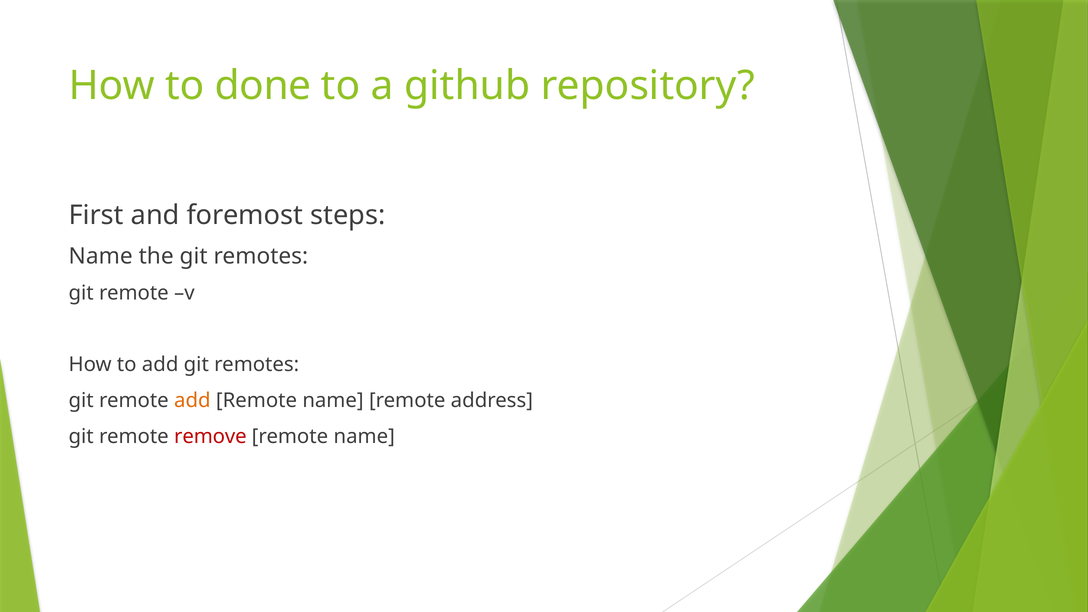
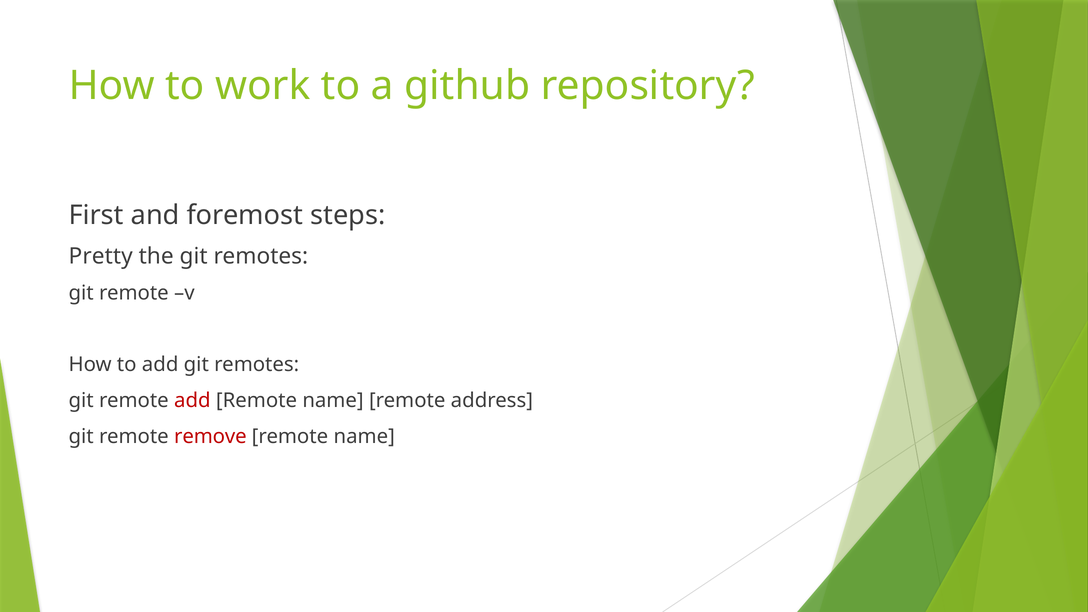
done: done -> work (263, 86)
Name: Name -> Pretty (101, 256)
add colour: orange -> red (192, 401)
